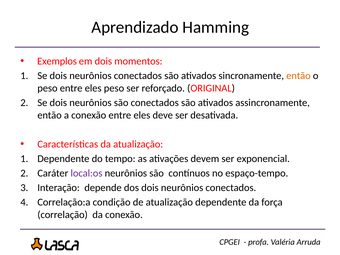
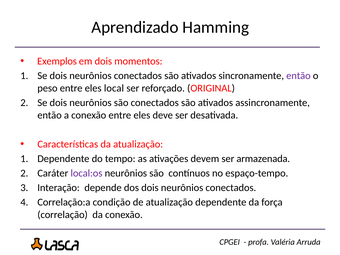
então colour: orange -> purple (298, 76)
eles peso: peso -> local (114, 88)
exponencial: exponencial -> armazenada (263, 159)
